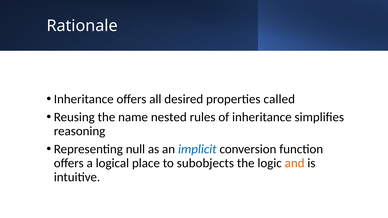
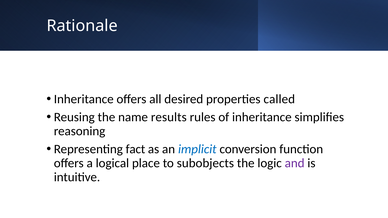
nested: nested -> results (169, 117)
null: null -> fact (135, 149)
and colour: orange -> purple (295, 163)
